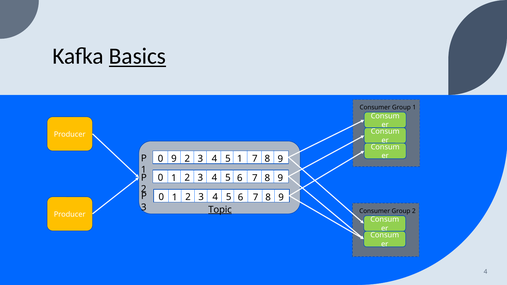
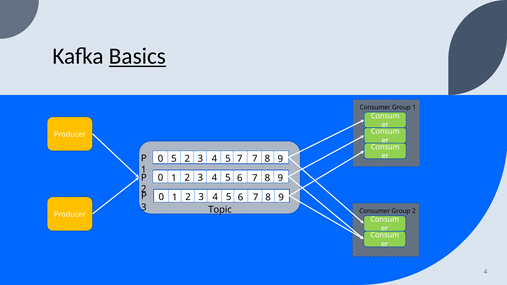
0 9: 9 -> 5 (174, 159)
5 1: 1 -> 7 (240, 159)
Topic underline: present -> none (220, 210)
